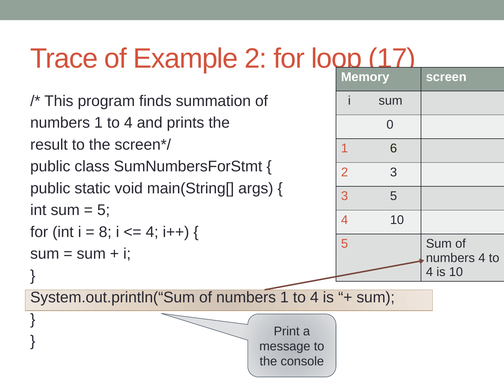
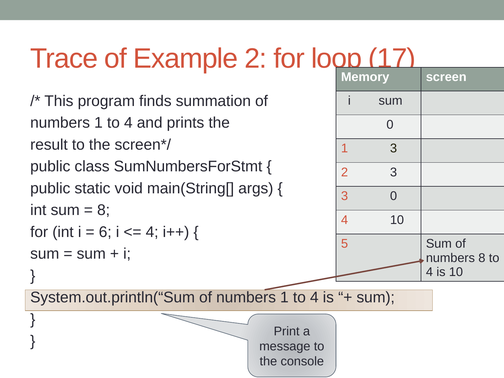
1 6: 6 -> 3 (394, 148)
3 5: 5 -> 0 (394, 196)
5: 5 -> 8 (104, 210)
8: 8 -> 6 (105, 232)
numbers 4: 4 -> 8 (482, 258)
